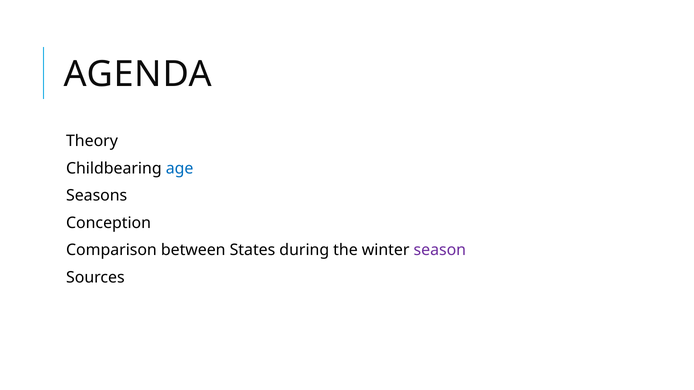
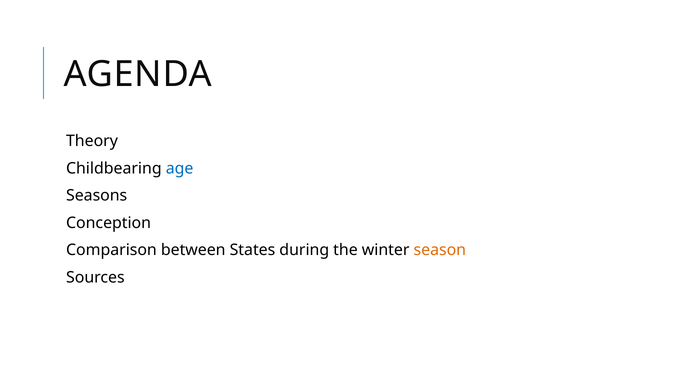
season colour: purple -> orange (440, 250)
